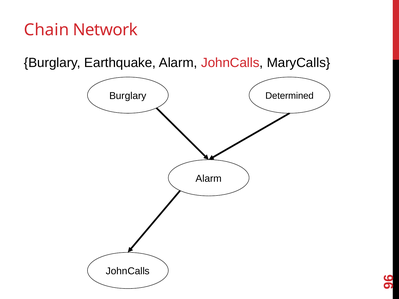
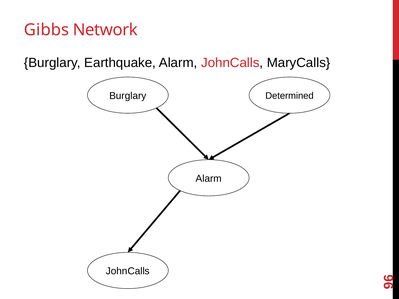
Chain: Chain -> Gibbs (47, 30)
